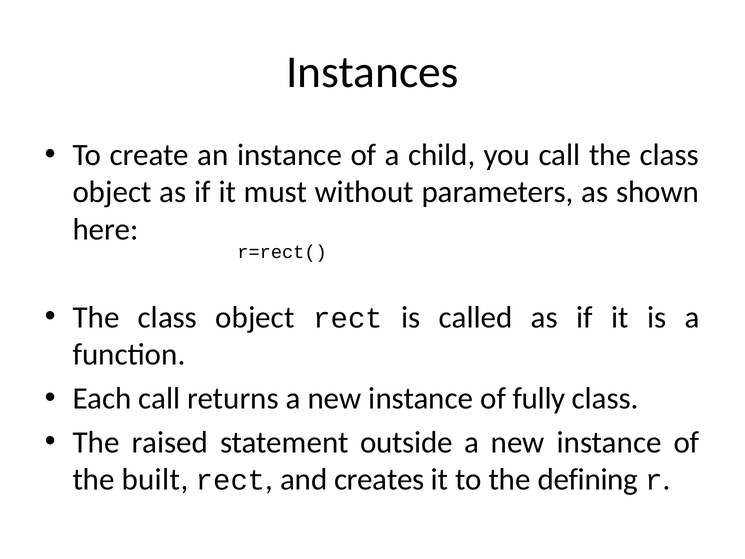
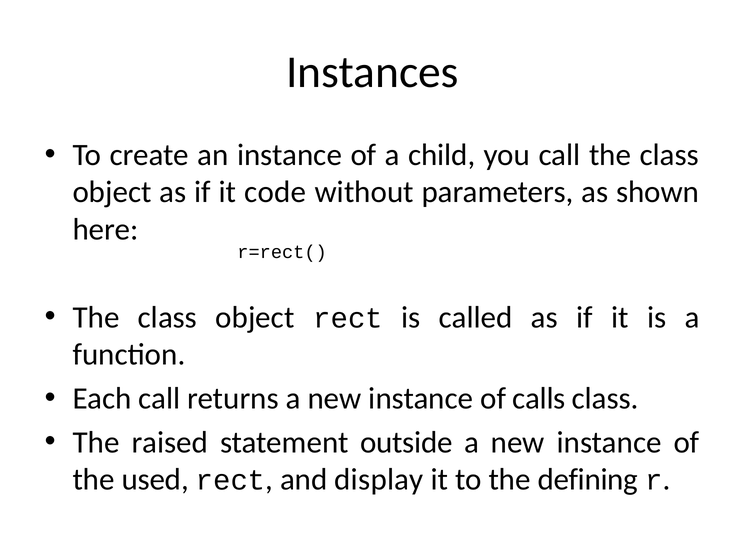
must: must -> code (275, 192)
fully: fully -> calls (539, 398)
built: built -> used (155, 479)
creates: creates -> display (379, 479)
